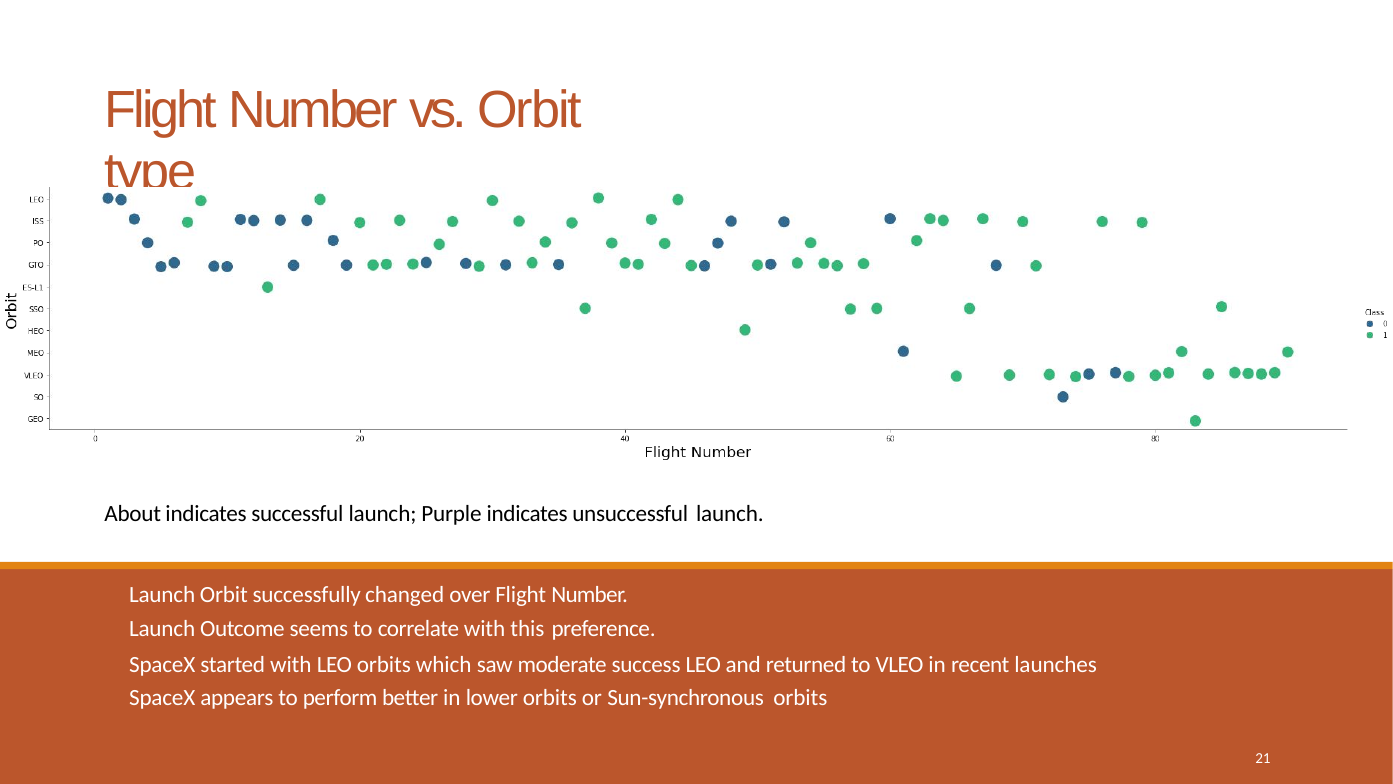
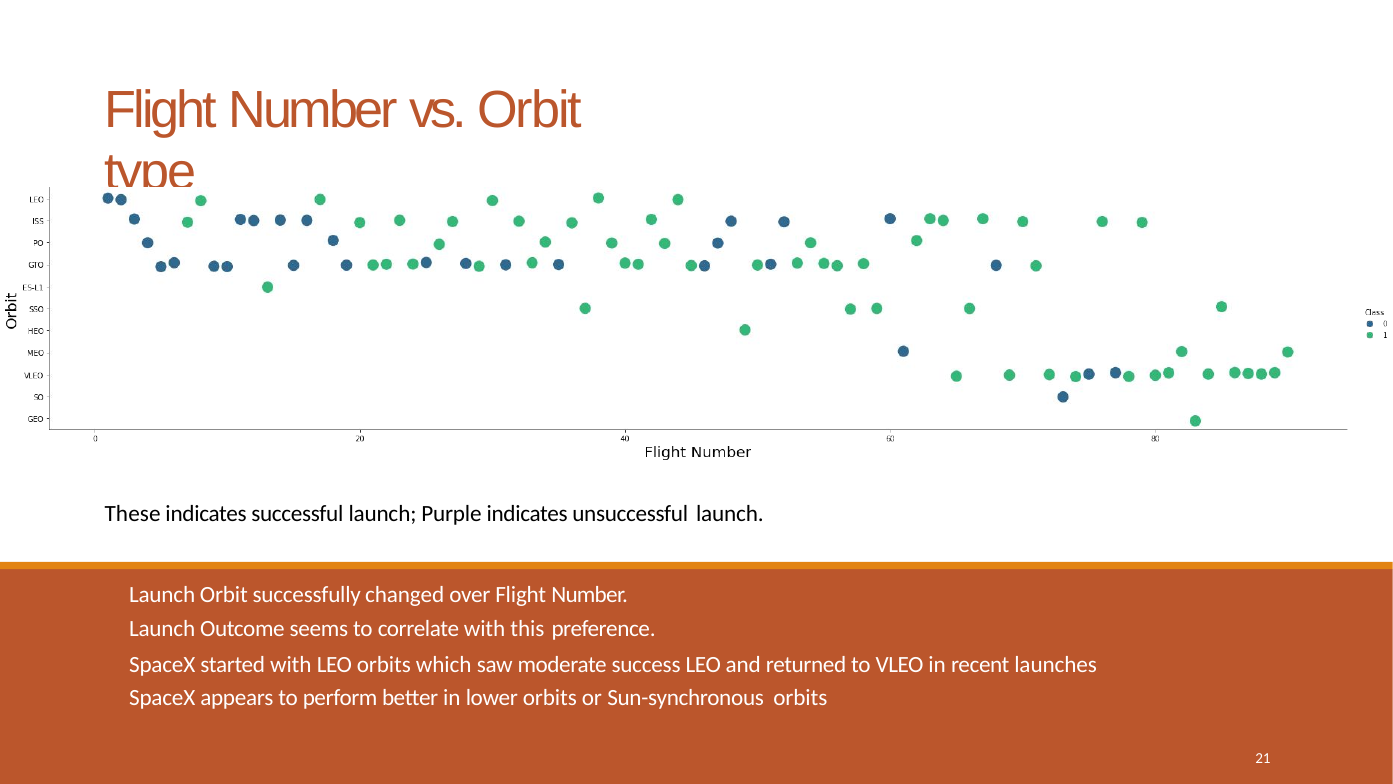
About: About -> These (133, 514)
